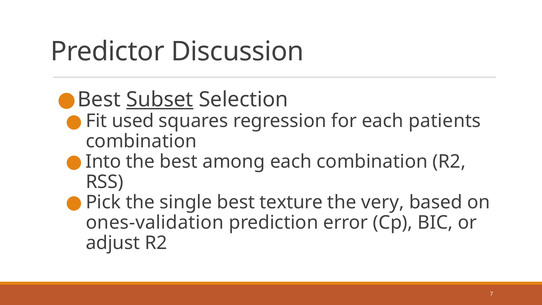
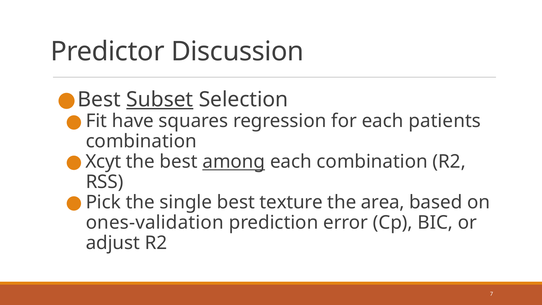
used: used -> have (133, 121)
Into: Into -> Xcyt (103, 162)
among underline: none -> present (234, 162)
very: very -> area (383, 202)
